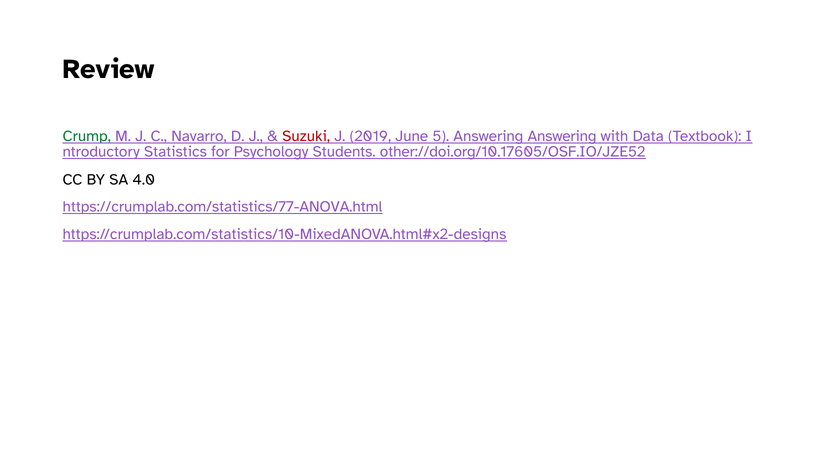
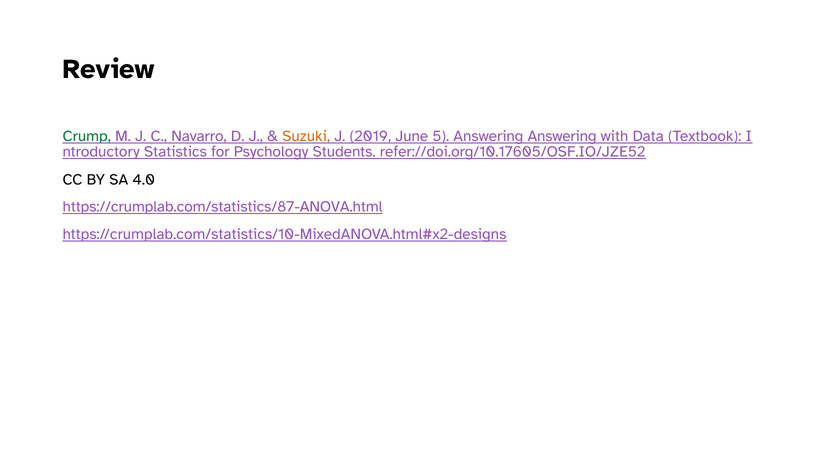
Suzuki colour: red -> orange (306, 136)
other://doi.org/10.17605/OSF.IO/JZE52: other://doi.org/10.17605/OSF.IO/JZE52 -> refer://doi.org/10.17605/OSF.IO/JZE52 (513, 152)
https://crumplab.com/statistics/77-ANOVA.html: https://crumplab.com/statistics/77-ANOVA.html -> https://crumplab.com/statistics/87-ANOVA.html (222, 207)
